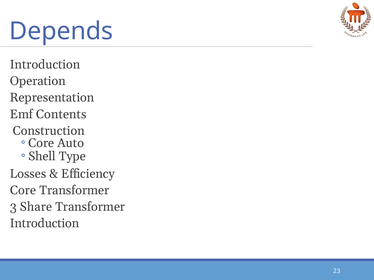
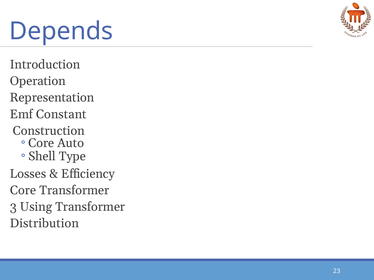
Contents: Contents -> Constant (61, 114)
Share: Share -> Using (36, 207)
Introduction: Introduction -> Distribution (44, 224)
